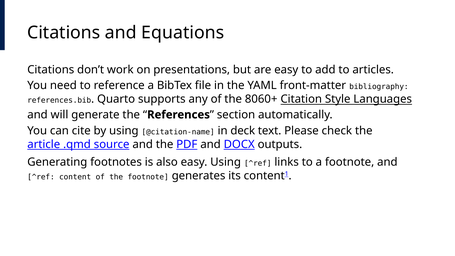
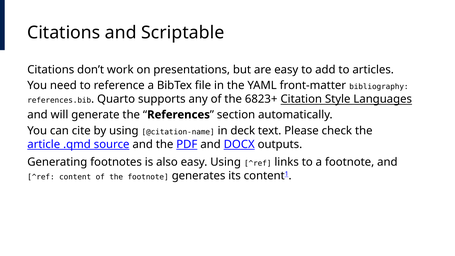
Equations: Equations -> Scriptable (183, 33)
8060+: 8060+ -> 6823+ (261, 99)
